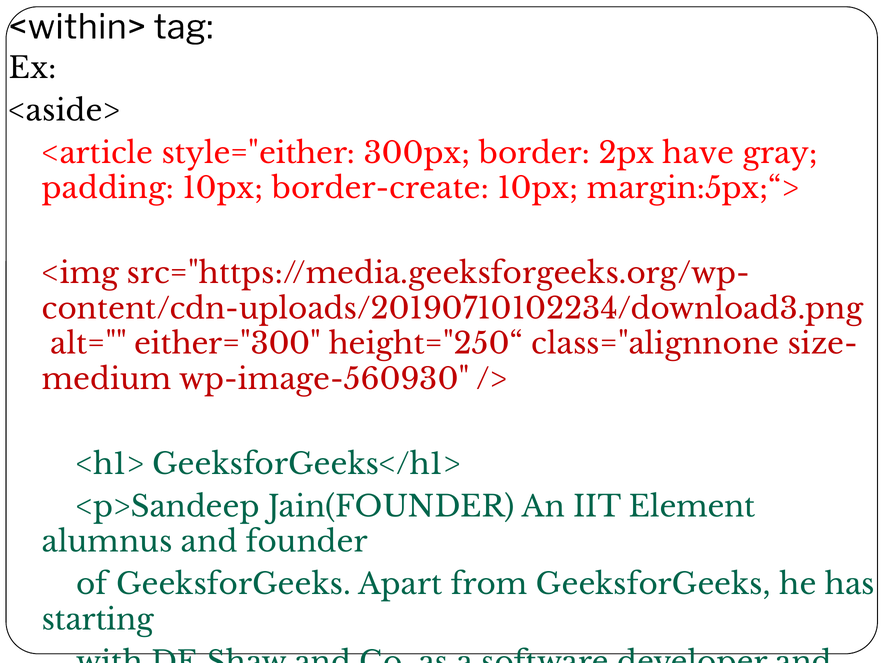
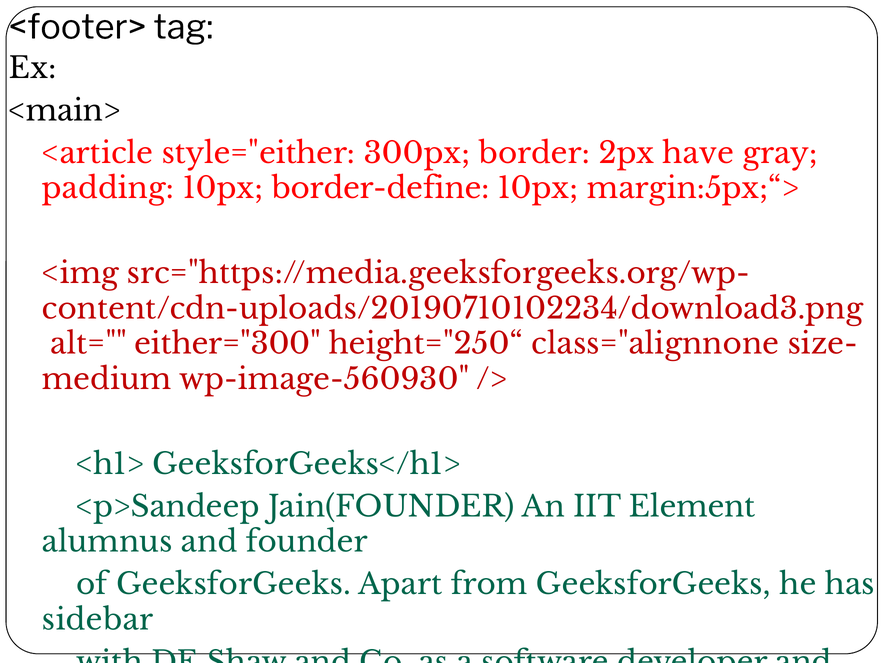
<within>: <within> -> <footer> (77, 27)
<aside>: <aside> -> <main> (64, 111)
border-create: border-create -> border-define (381, 189)
starting: starting -> sidebar (98, 620)
